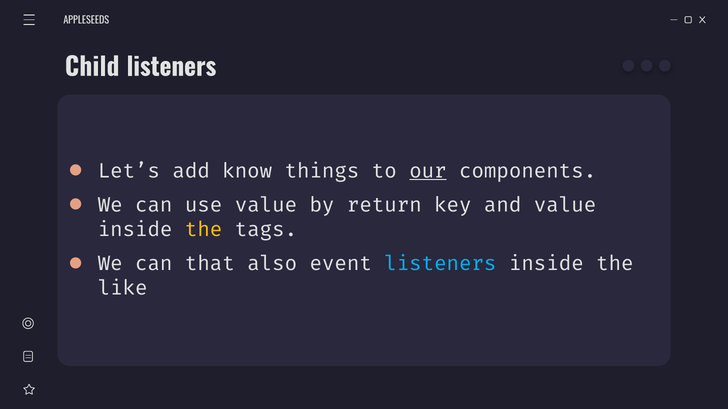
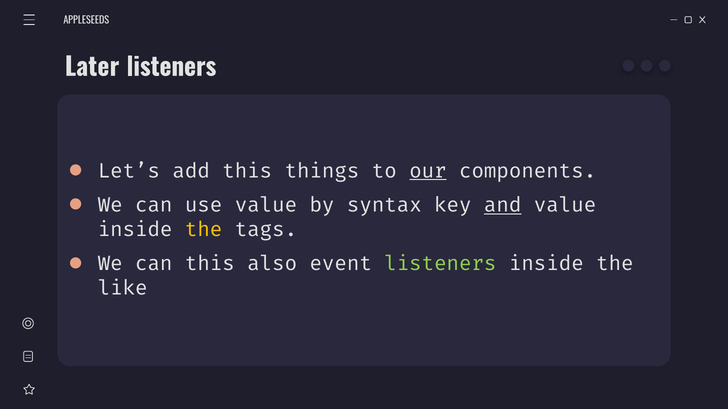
Child: Child -> Later (92, 68)
add know: know -> this (247, 171)
return: return -> syntax (384, 205)
and underline: none -> present (503, 205)
can that: that -> this (210, 264)
listeners colour: light blue -> light green (440, 264)
